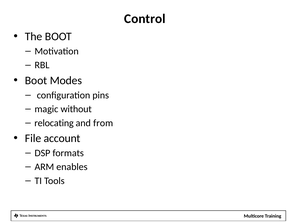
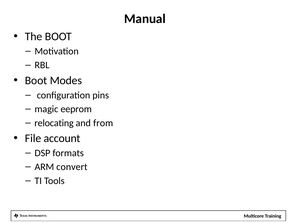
Control: Control -> Manual (145, 19)
without: without -> eeprom (76, 109)
enables: enables -> convert (72, 167)
